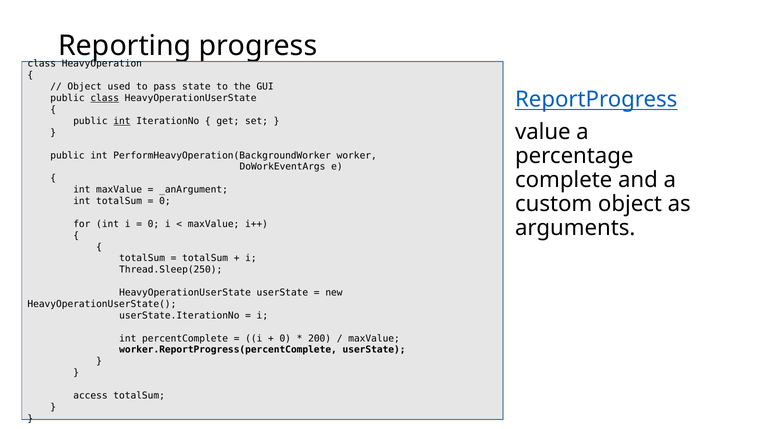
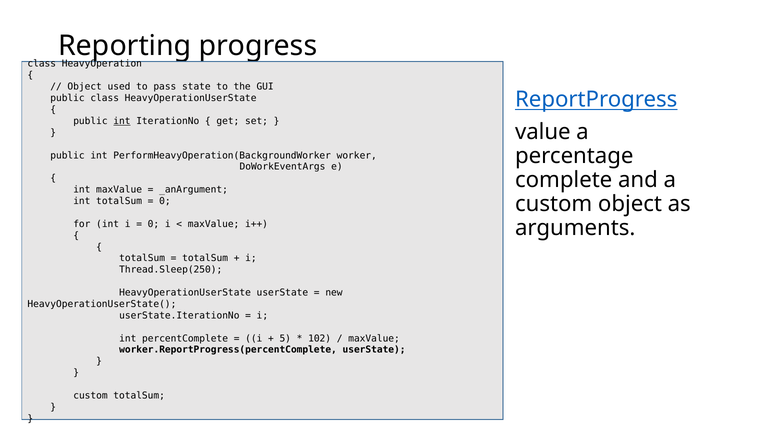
class underline: present -> none (105, 98)
0: 0 -> 5 (285, 338)
200: 200 -> 102 (320, 338)
access: access -> custom (90, 395)
